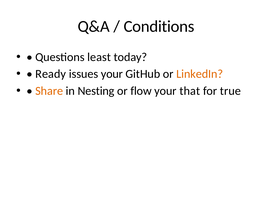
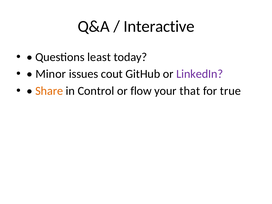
Conditions: Conditions -> Interactive (159, 26)
Ready: Ready -> Minor (51, 74)
issues your: your -> cout (112, 74)
LinkedIn colour: orange -> purple (200, 74)
Nesting: Nesting -> Control (96, 91)
